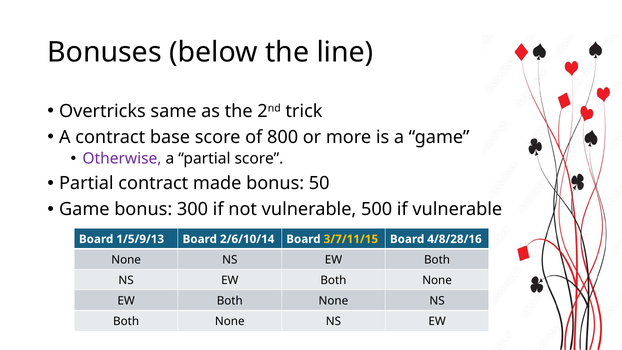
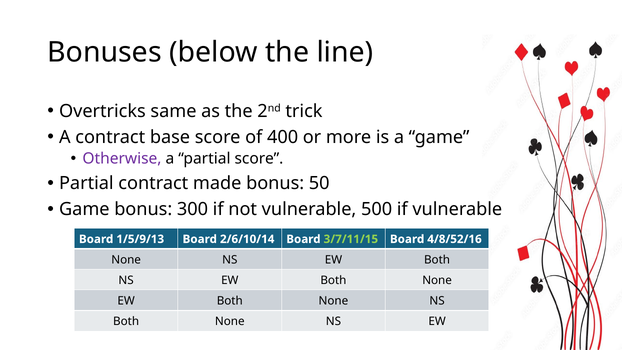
800: 800 -> 400 (283, 137)
3/7/11/15 colour: yellow -> light green (351, 239)
4/8/28/16: 4/8/28/16 -> 4/8/52/16 (455, 239)
